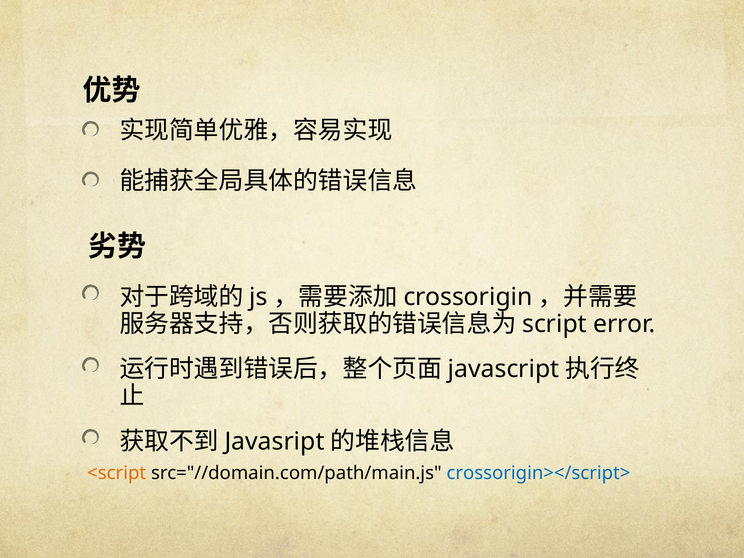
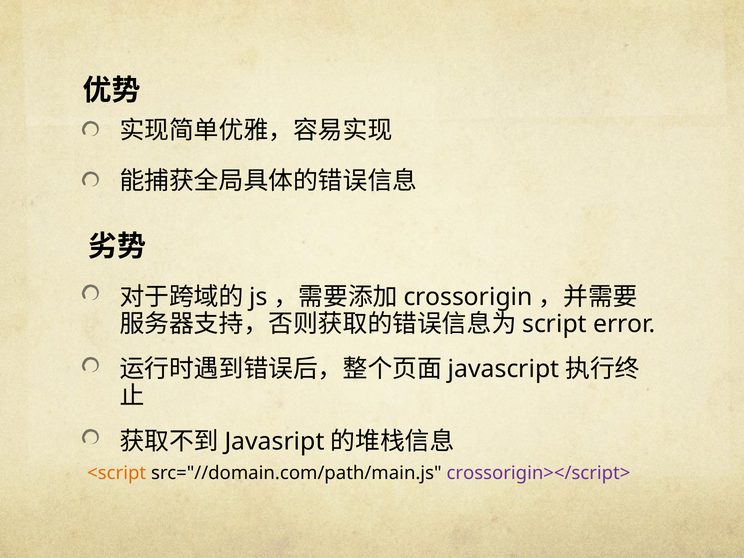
crossorigin></script> colour: blue -> purple (538, 473)
